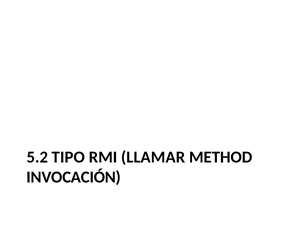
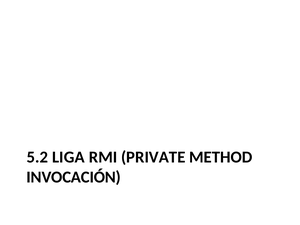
TIPO: TIPO -> LIGA (68, 157)
LLAMAR: LLAMAR -> PRIVATE (153, 157)
